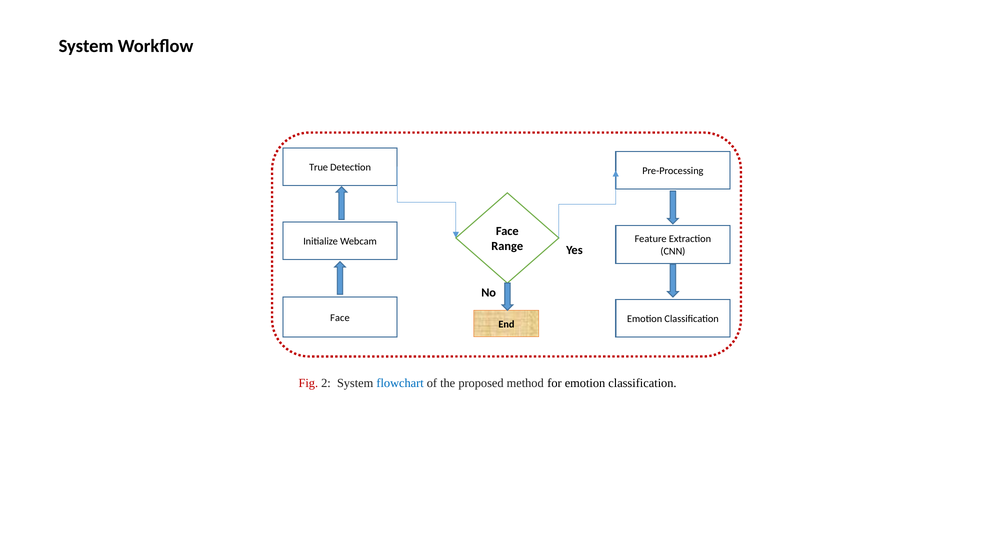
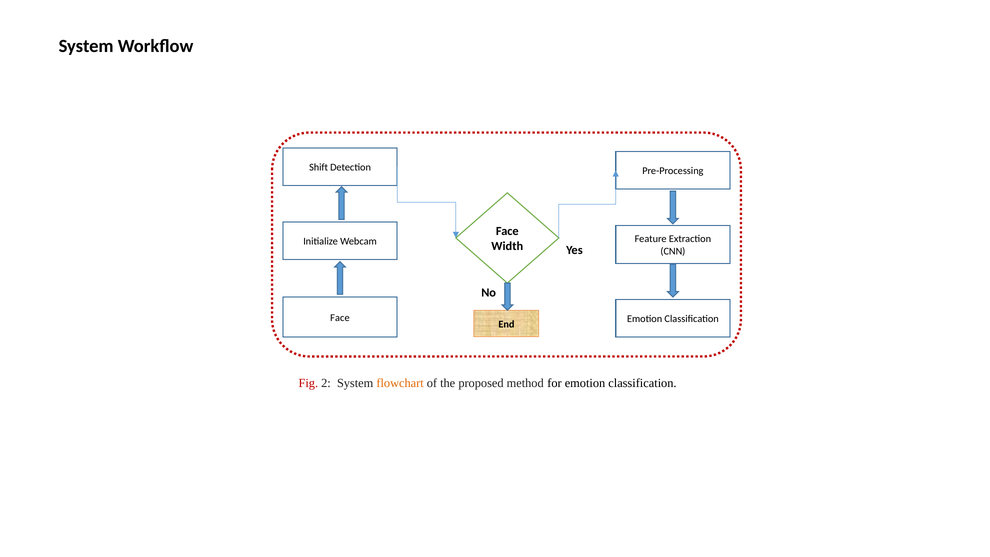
True: True -> Shift (319, 167)
Range: Range -> Width (507, 246)
flowchart colour: blue -> orange (400, 383)
